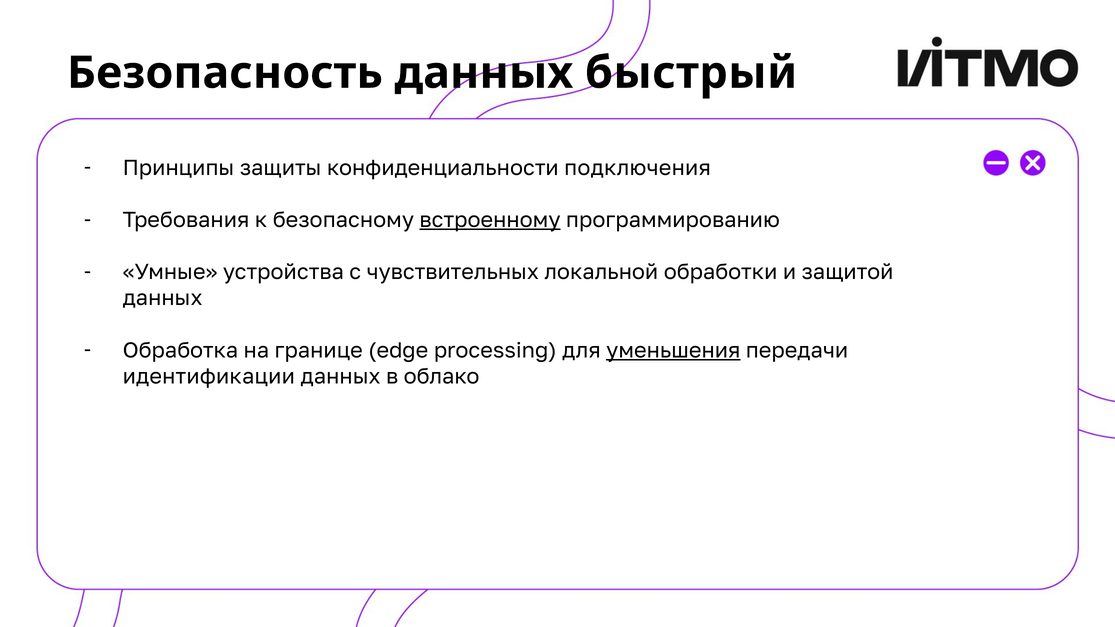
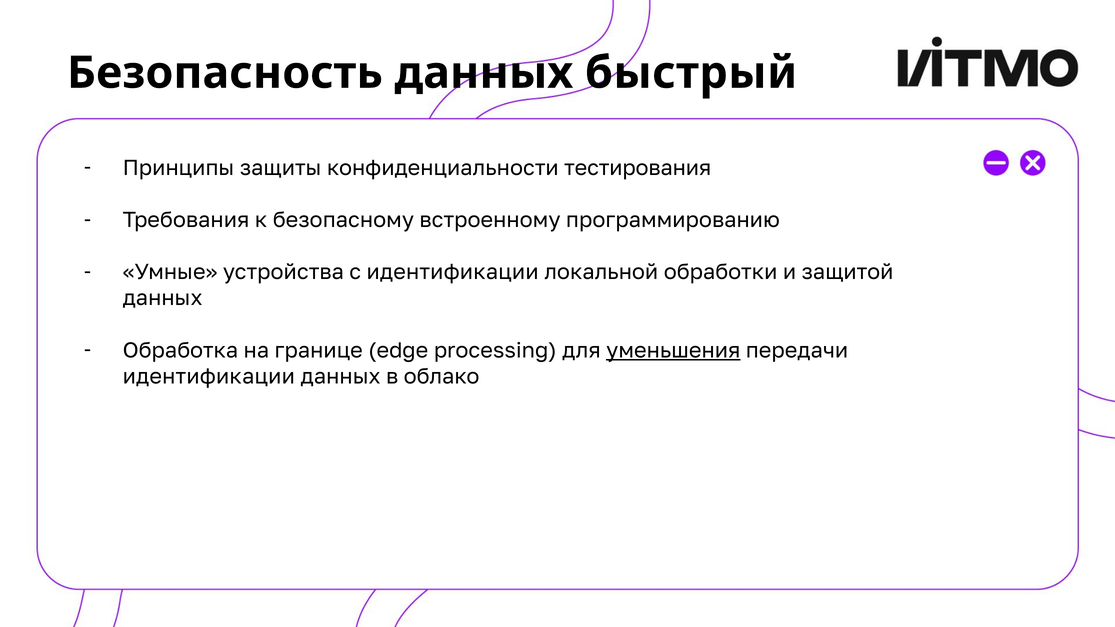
подключения: подключения -> тестирования (638, 168)
встроенному underline: present -> none (490, 220)
с чувствительных: чувствительных -> идентификации (453, 272)
